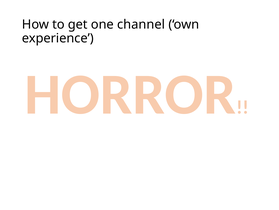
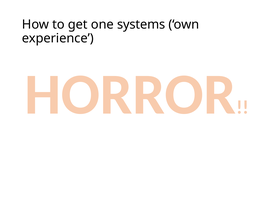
channel: channel -> systems (141, 24)
